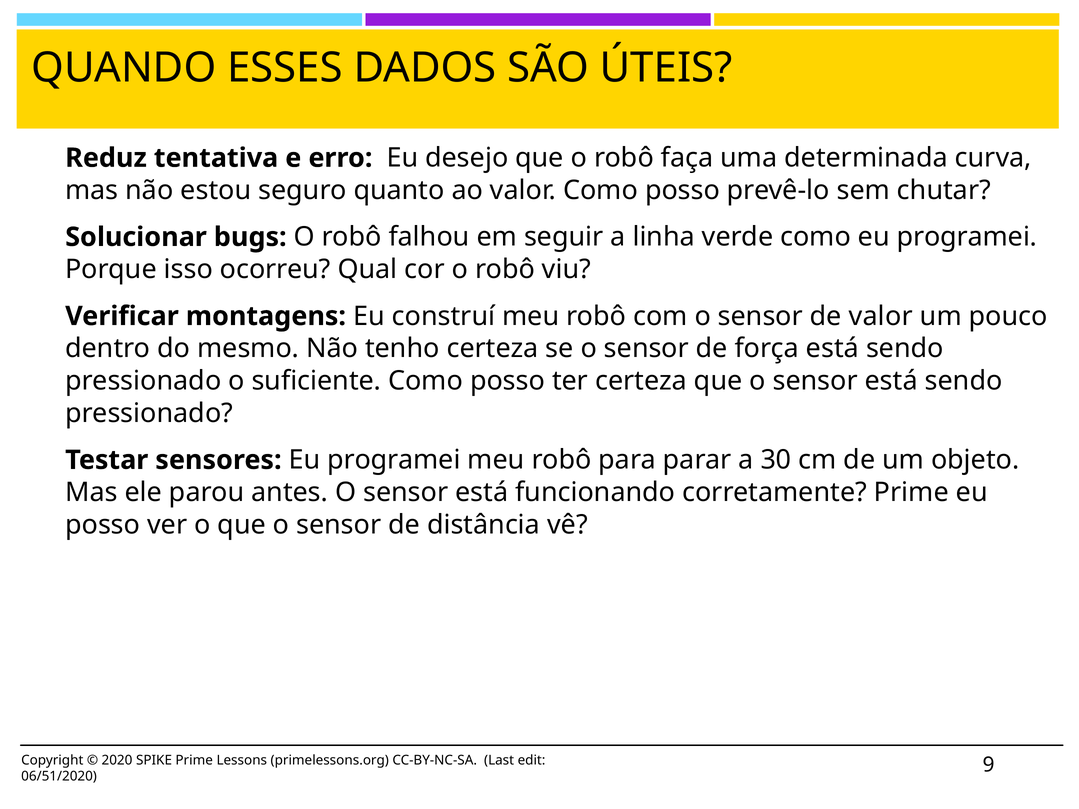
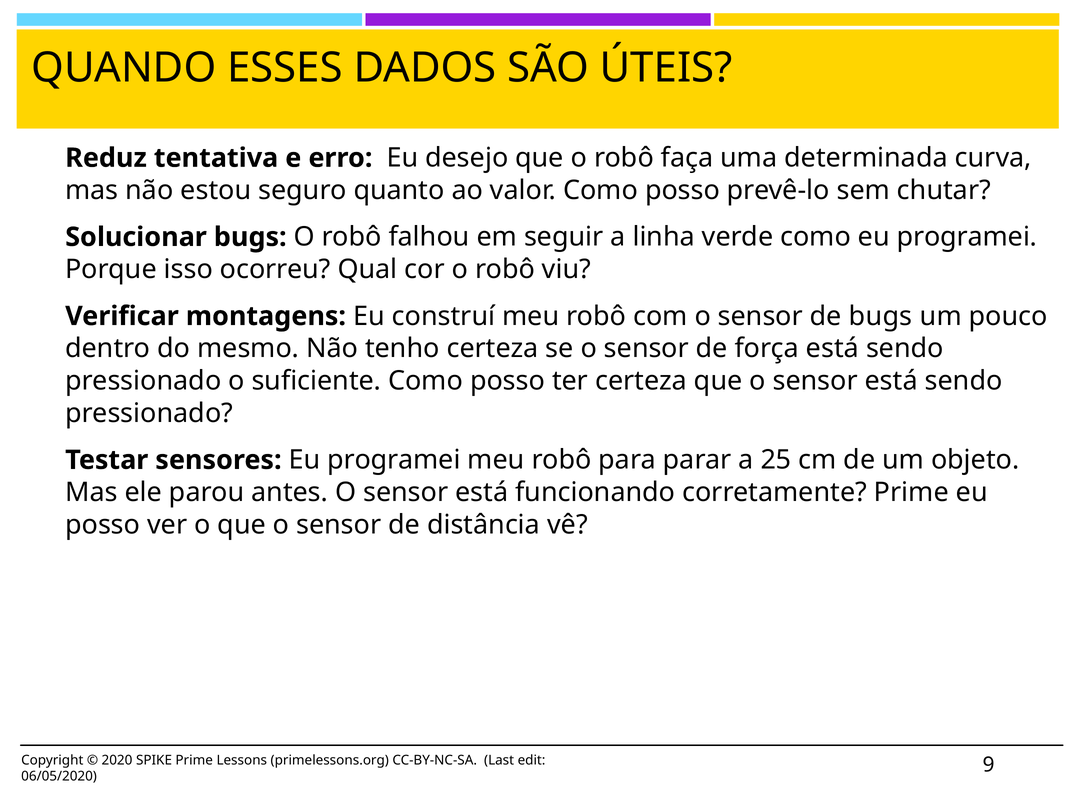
de valor: valor -> bugs (881, 316)
30: 30 -> 25 (776, 460)
06/51/2020: 06/51/2020 -> 06/05/2020 (59, 777)
